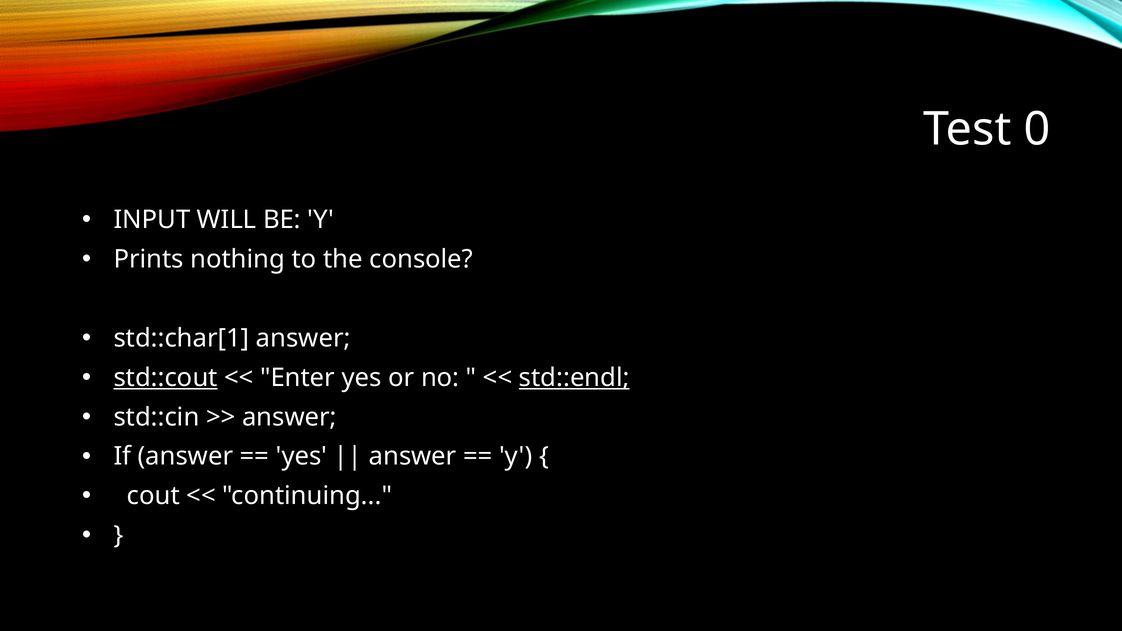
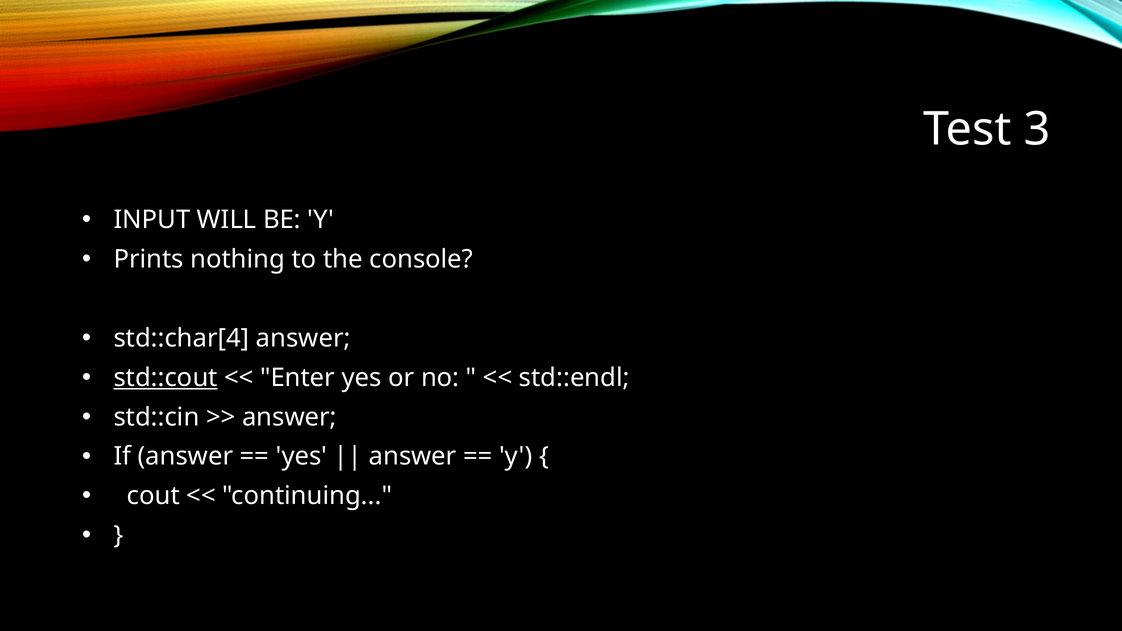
0: 0 -> 3 (1037, 130)
std::char[1: std::char[1 -> std::char[4 (181, 338)
std::endl underline: present -> none (574, 378)
